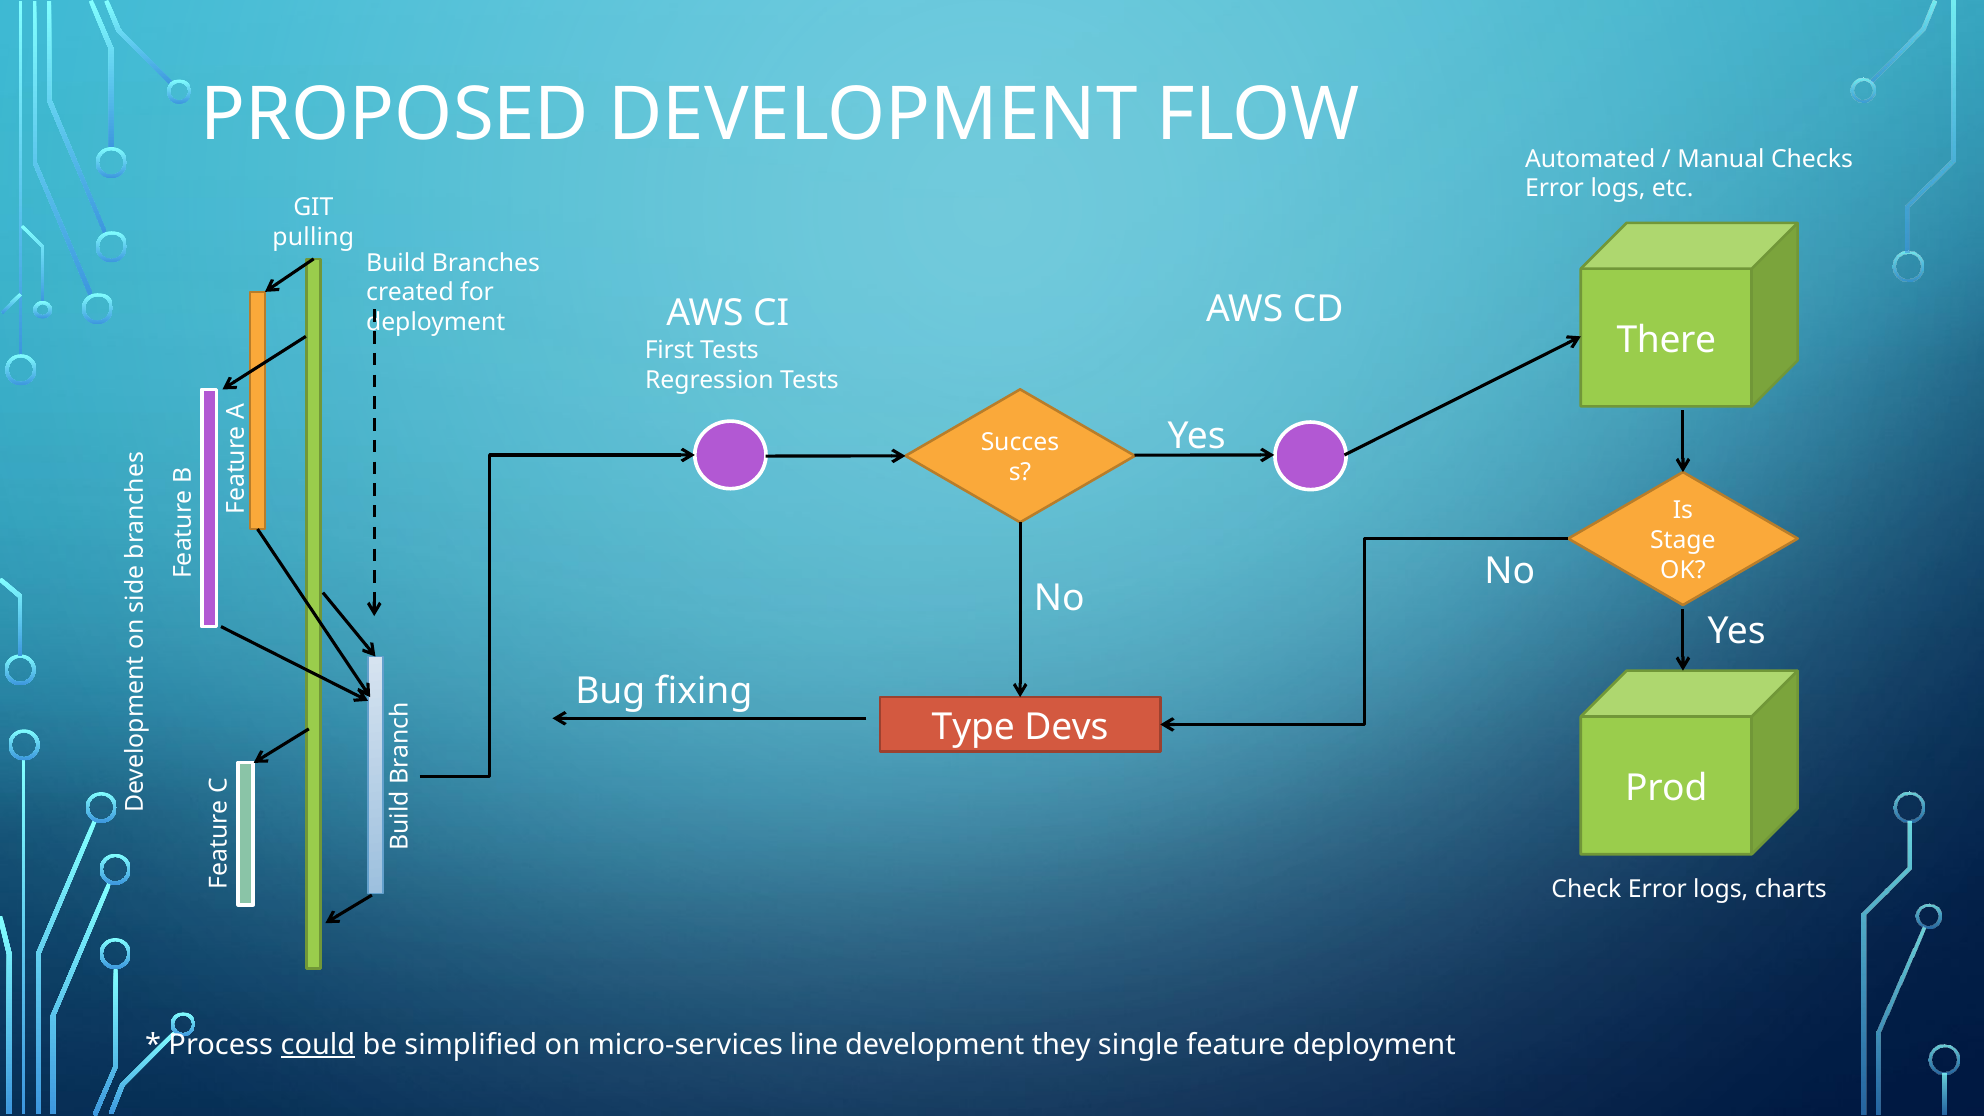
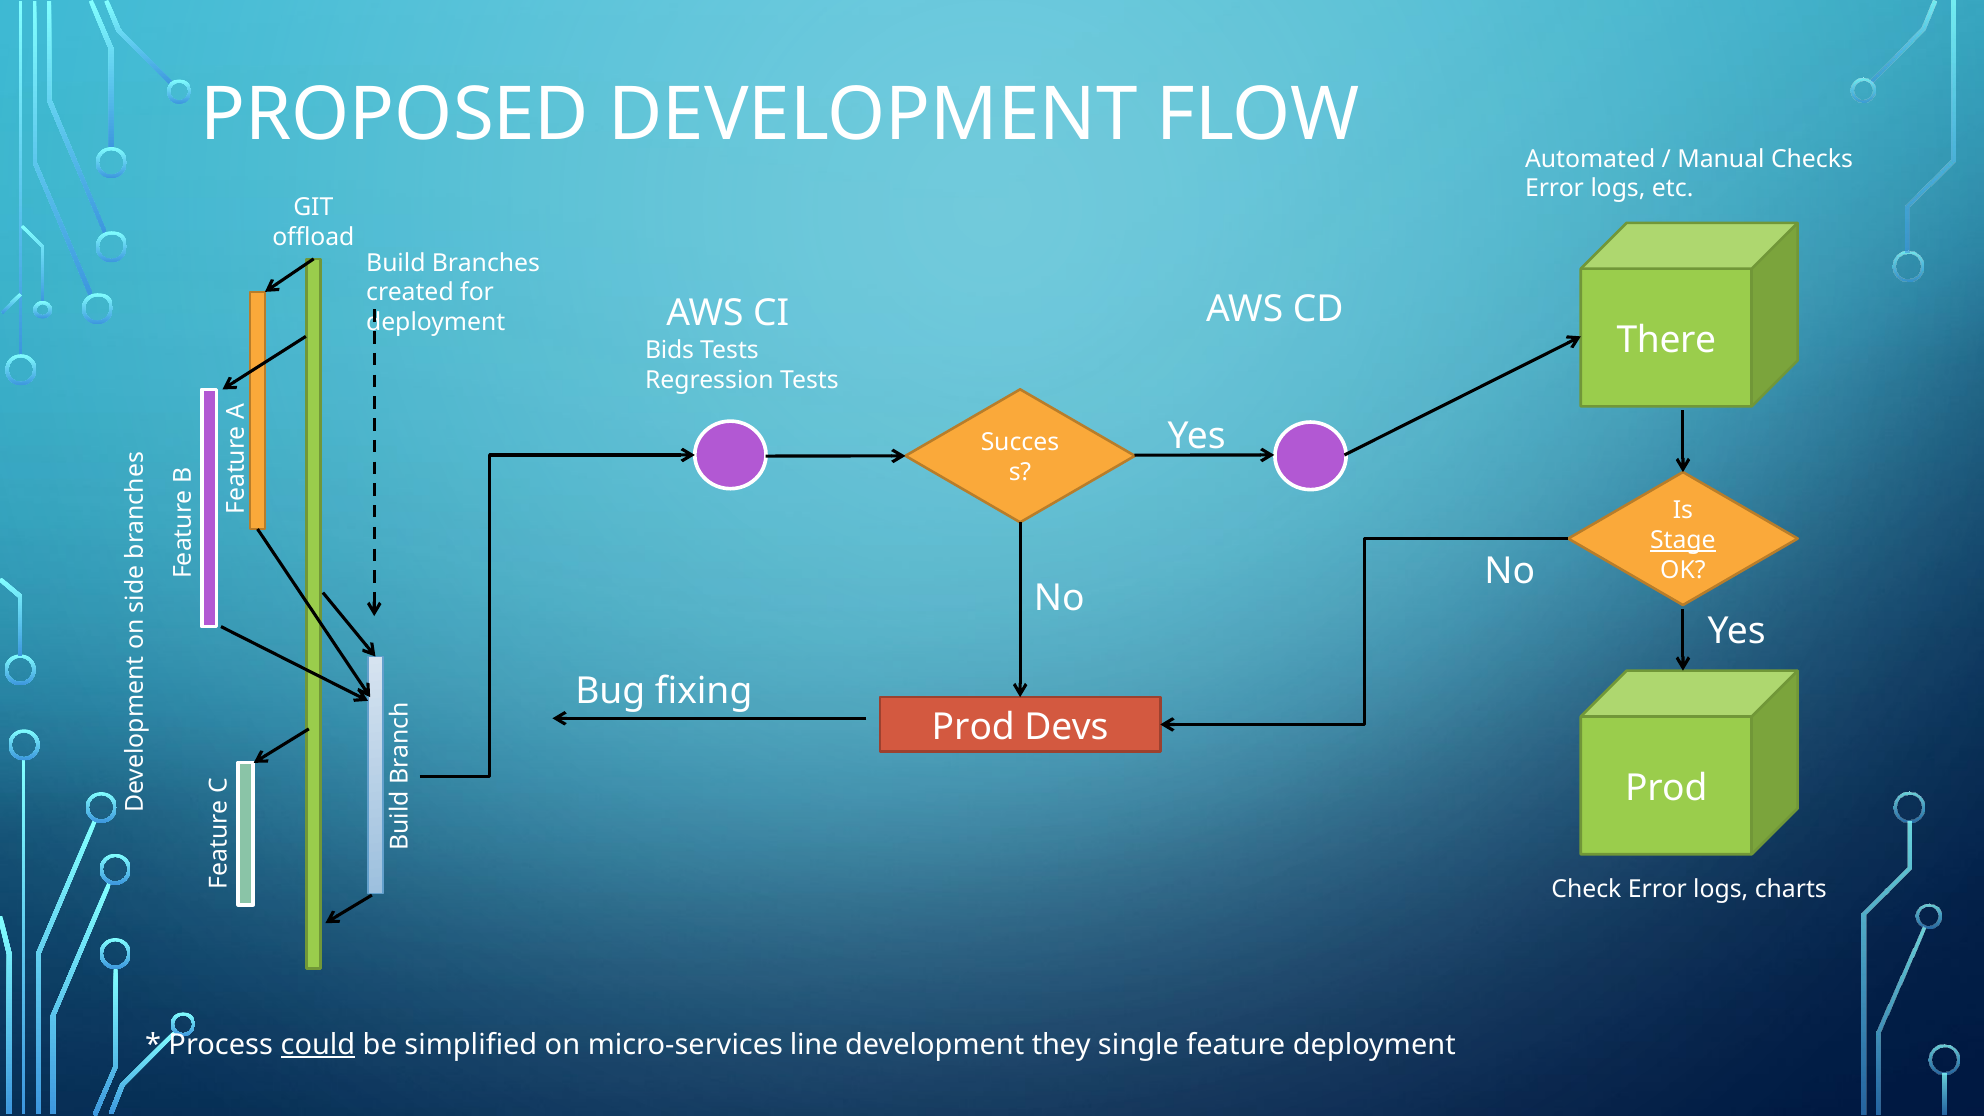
pulling: pulling -> offload (313, 237)
First: First -> Bids (670, 351)
Stage underline: none -> present (1683, 540)
Type: Type -> Prod (973, 727)
